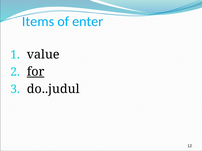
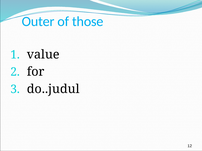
Items: Items -> Outer (38, 22)
enter: enter -> those (88, 22)
for underline: present -> none (36, 72)
